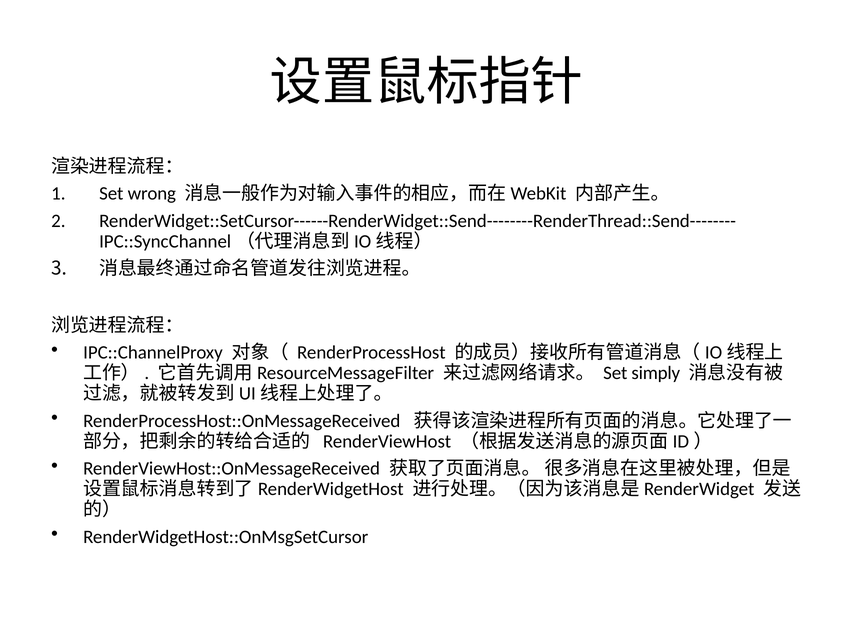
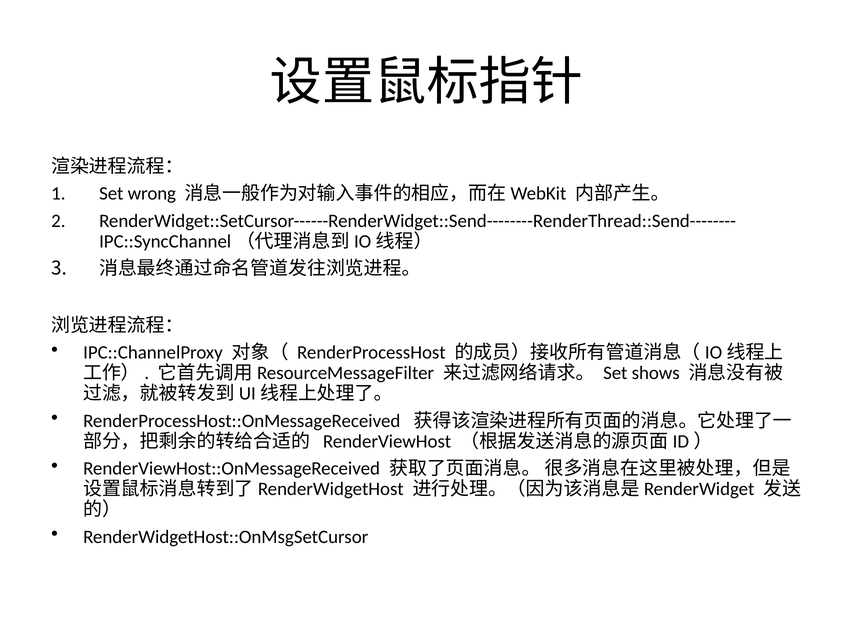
simply: simply -> shows (656, 373)
